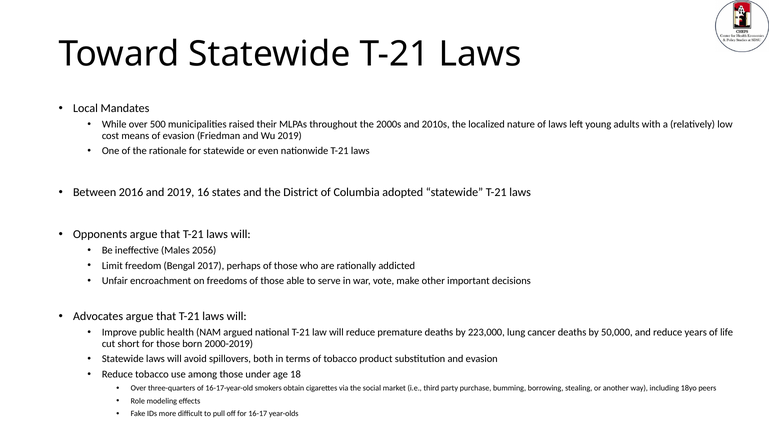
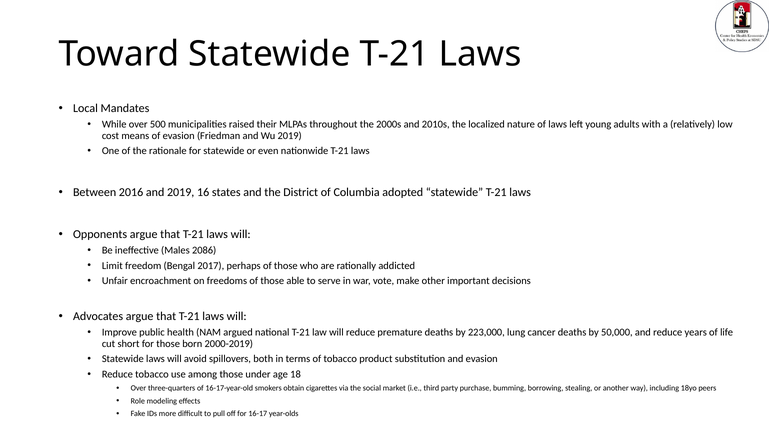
2056: 2056 -> 2086 (204, 250)
